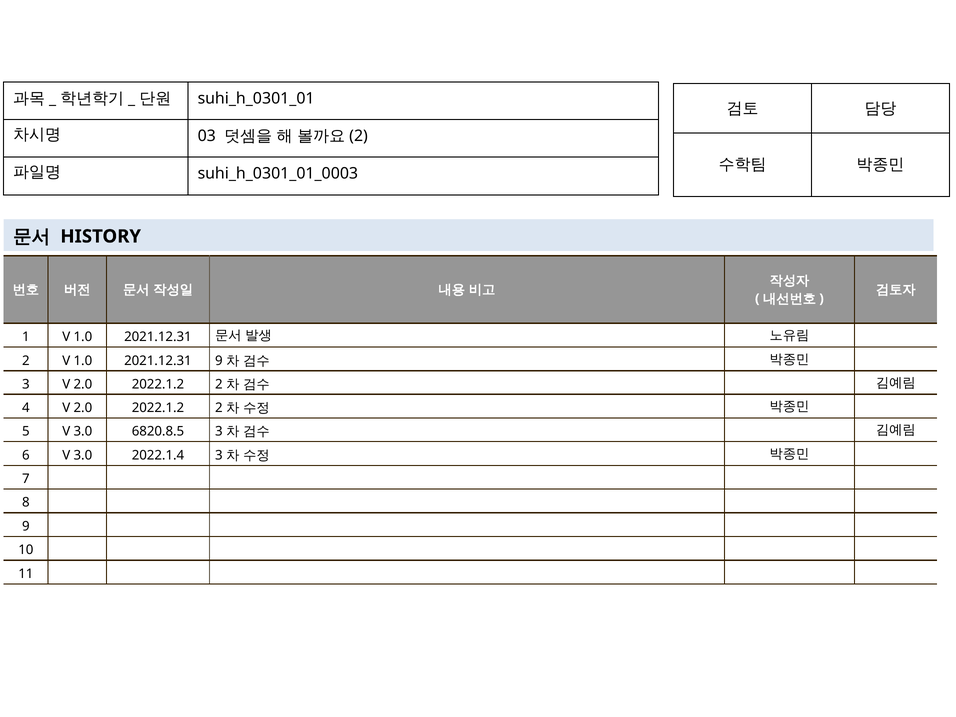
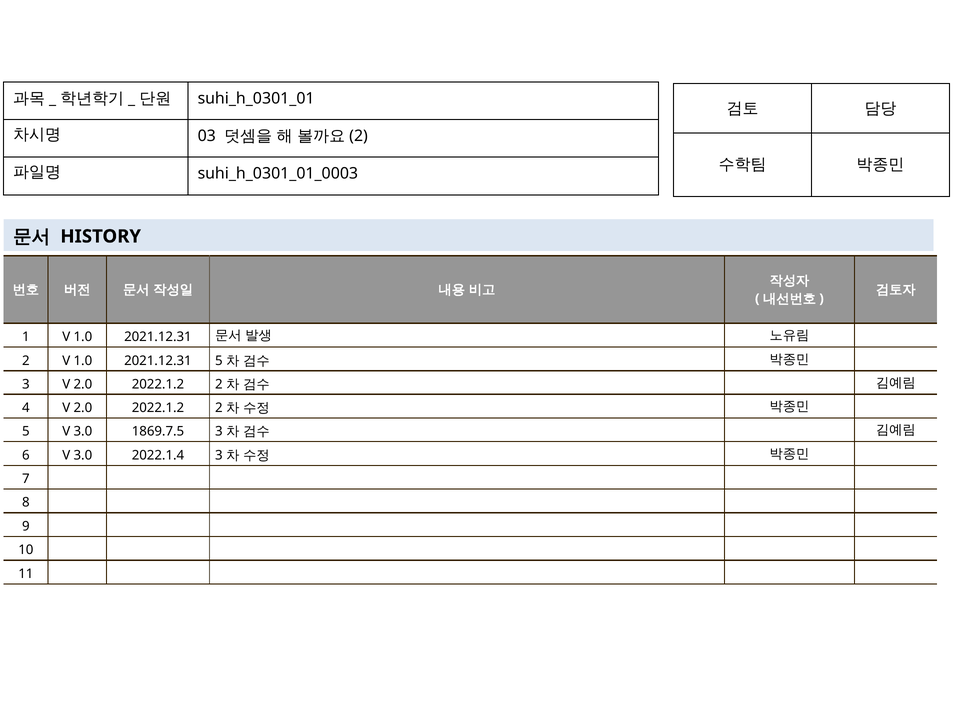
2021.12.31 9: 9 -> 5 (219, 361)
6820.8.5: 6820.8.5 -> 1869.7.5 (158, 431)
